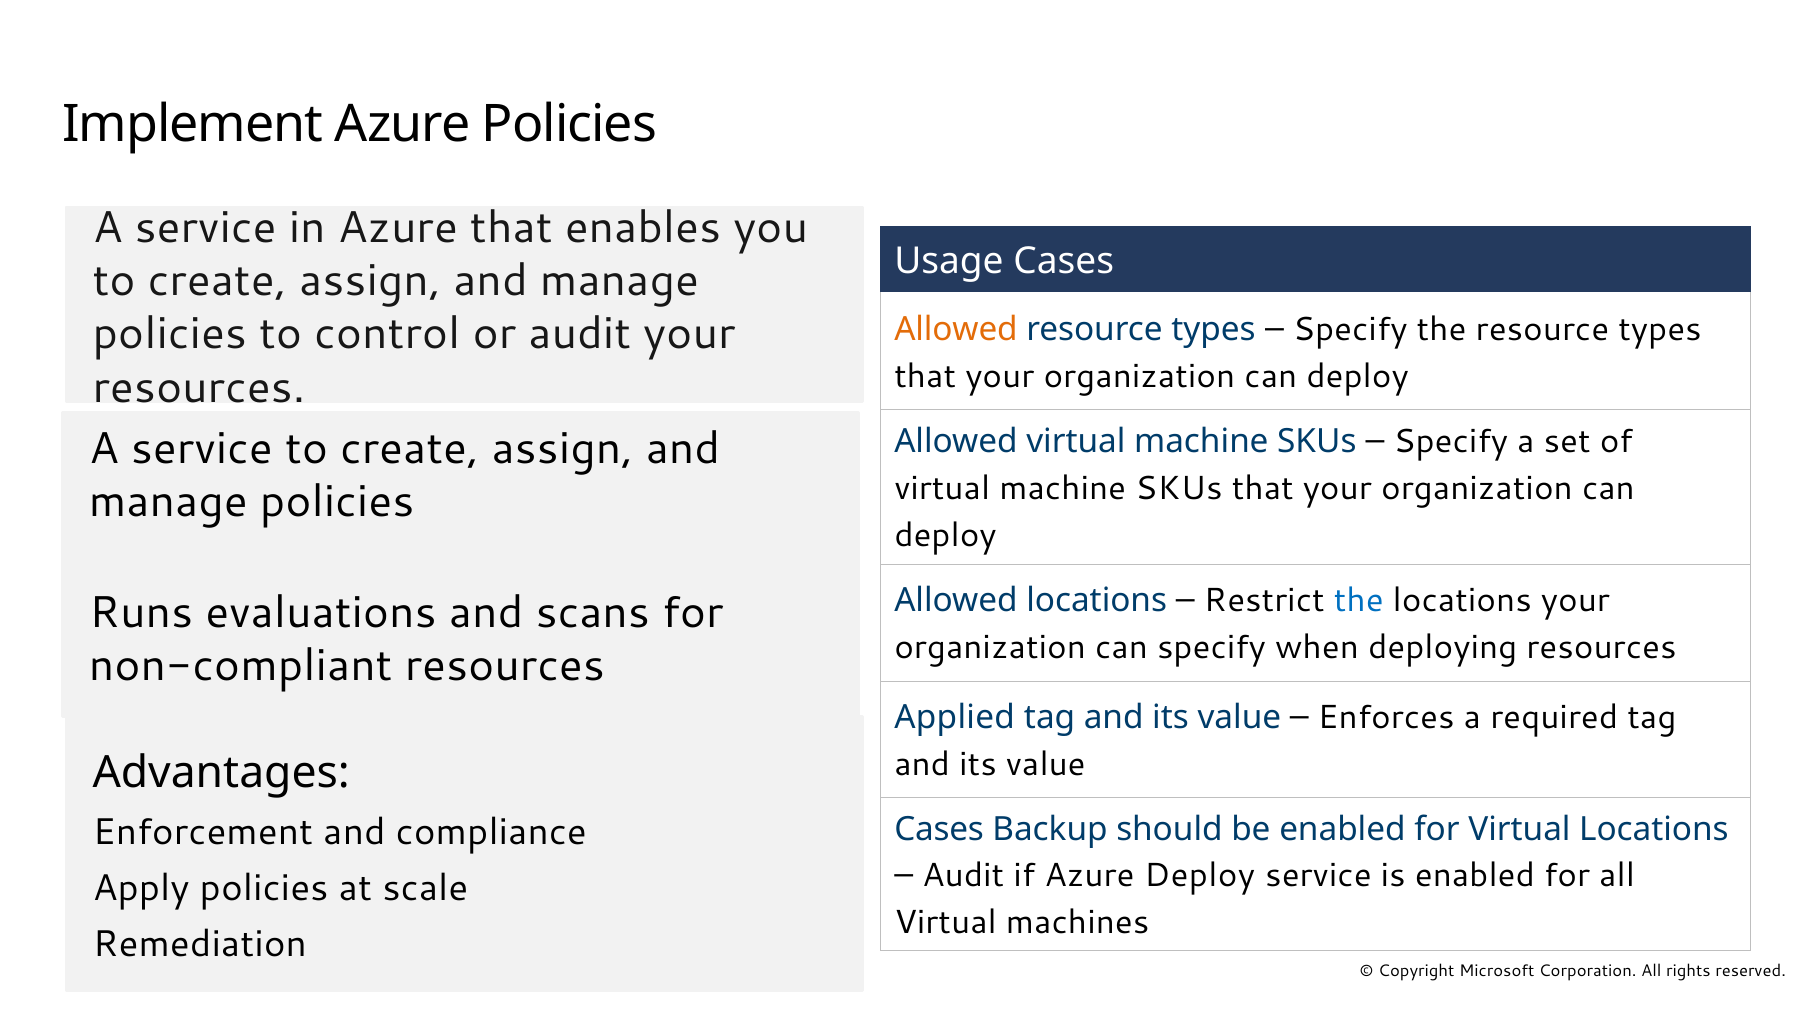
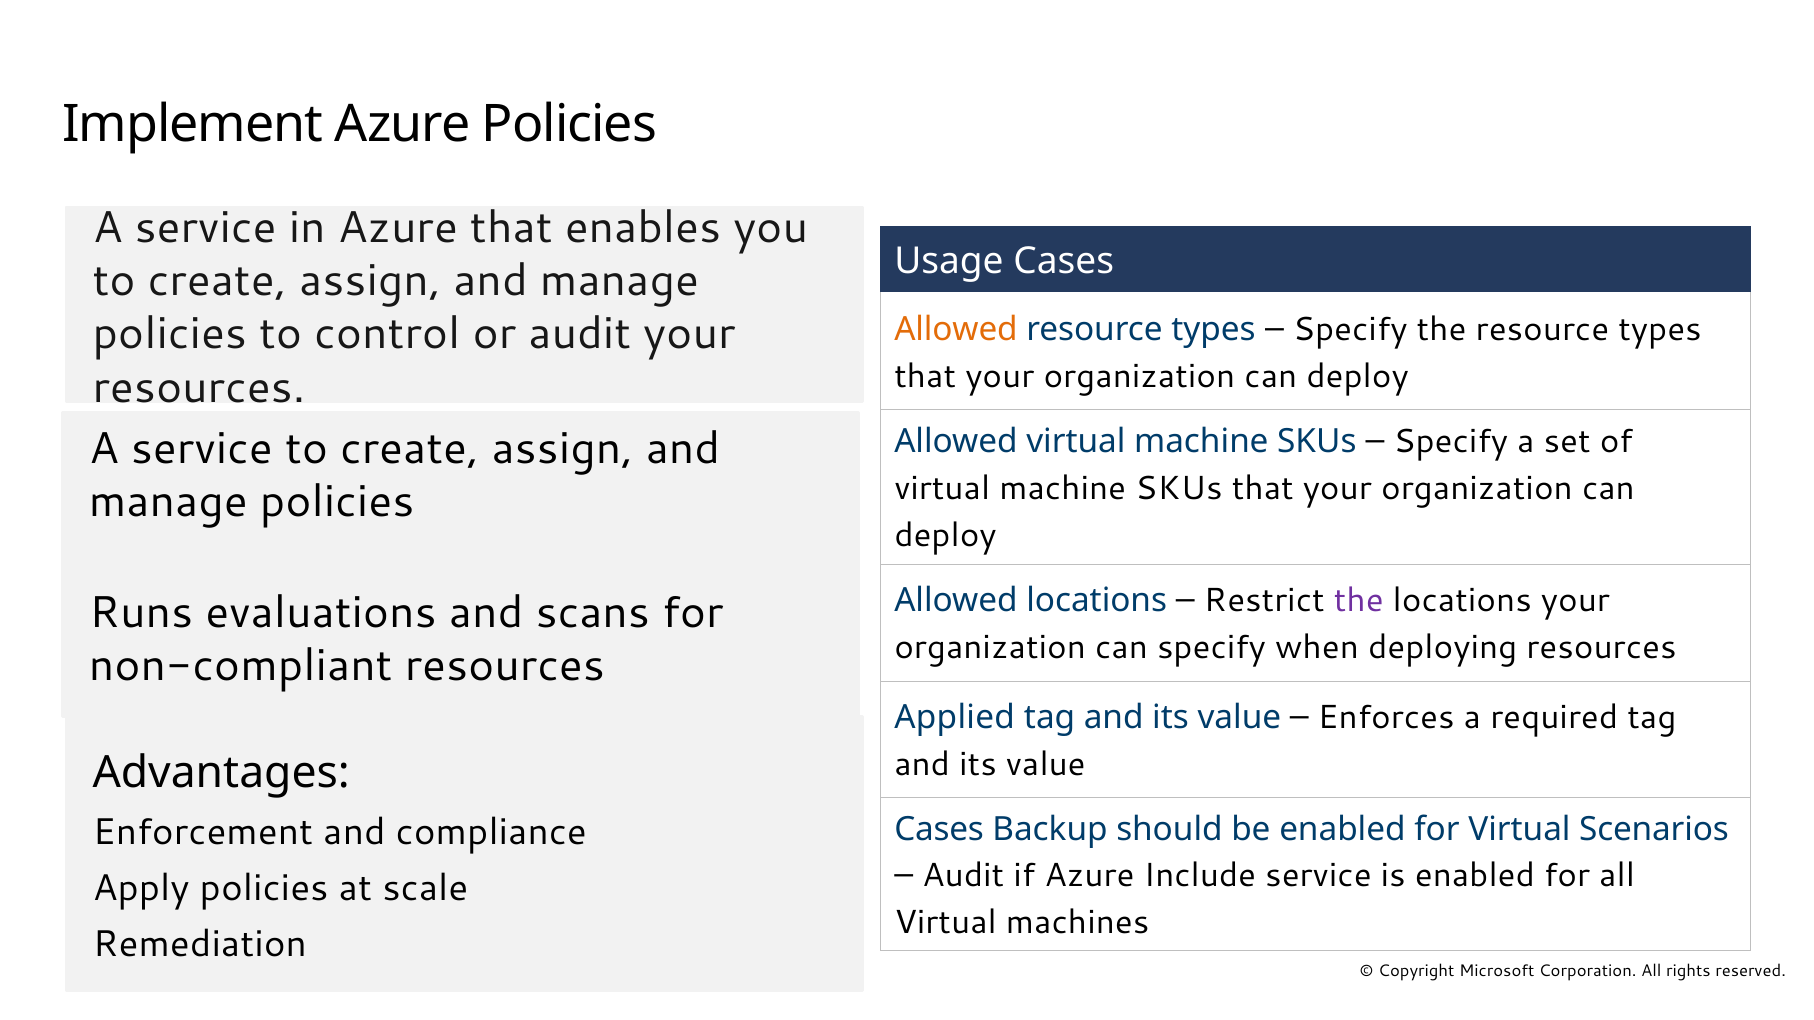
the colour: blue -> purple (1359, 601)
Virtual Locations: Locations -> Scenarios (1654, 829)
Azure Deploy: Deploy -> Include (1200, 876)
